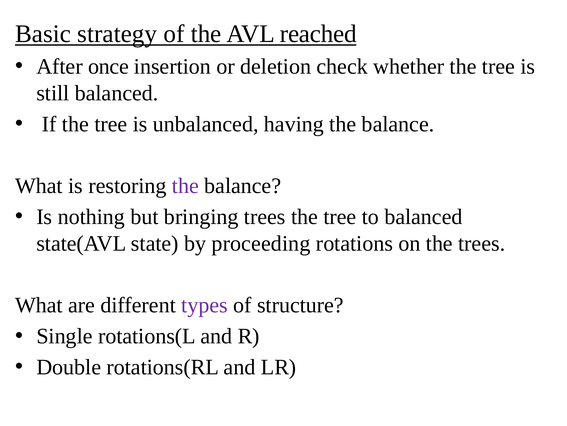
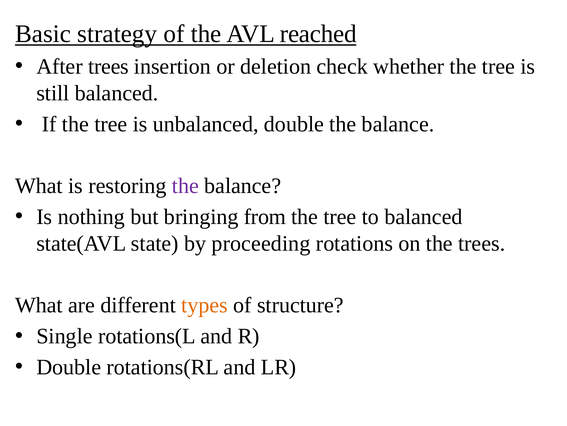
After once: once -> trees (109, 66)
unbalanced having: having -> double (294, 124)
bringing trees: trees -> from (265, 217)
types colour: purple -> orange (205, 305)
